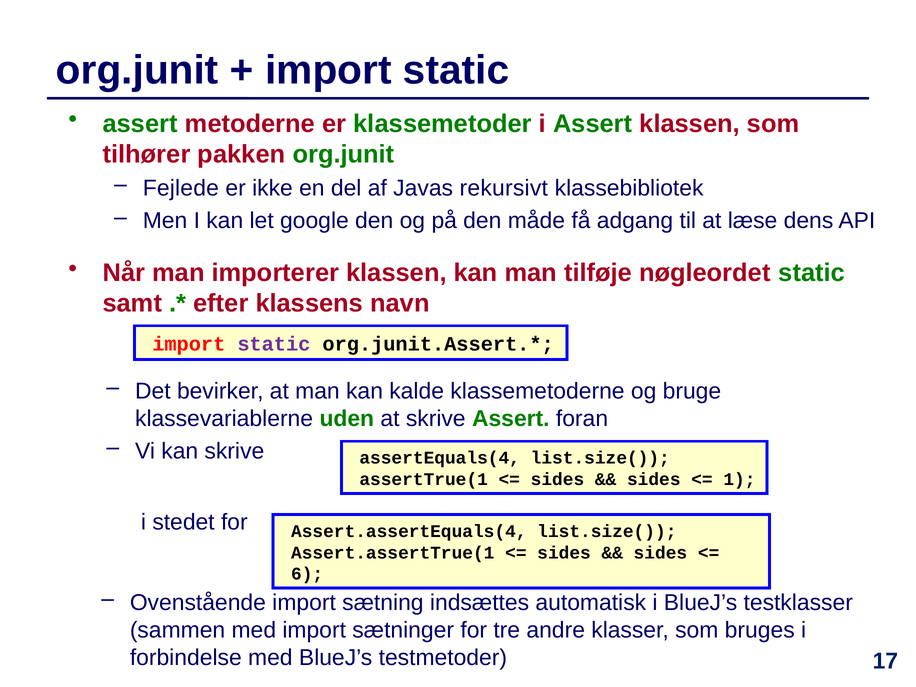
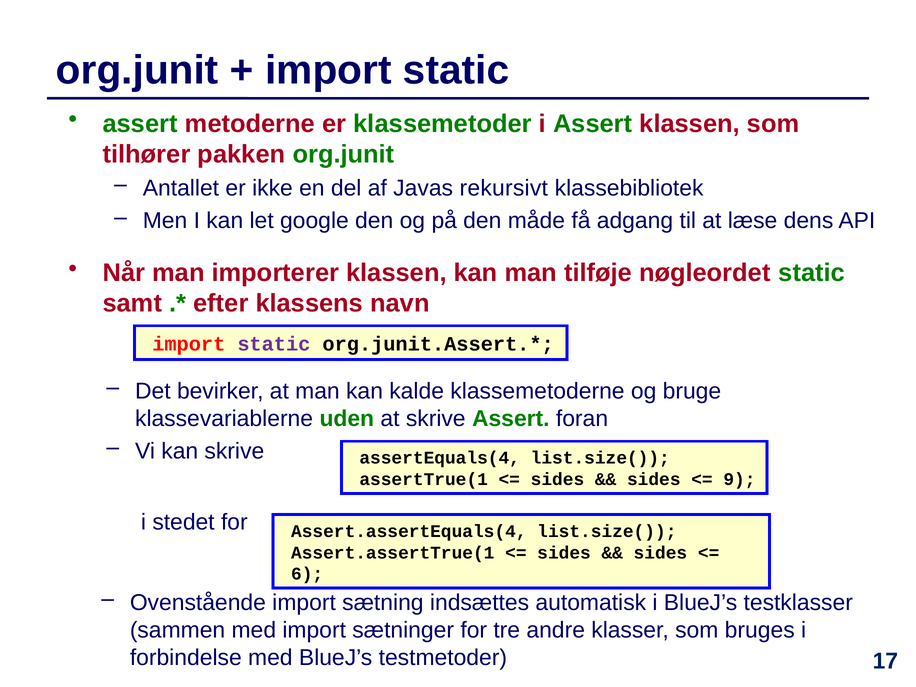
Fejlede: Fejlede -> Antallet (181, 188)
1: 1 -> 9 (739, 479)
